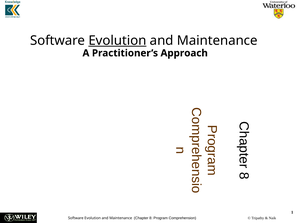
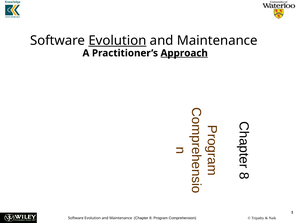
Approach underline: none -> present (184, 53)
